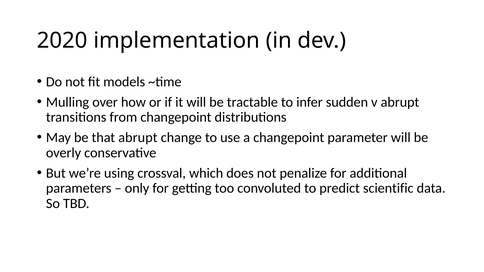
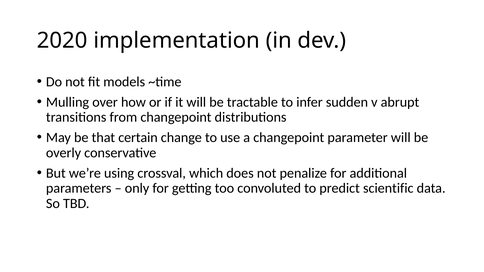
that abrupt: abrupt -> certain (138, 138)
